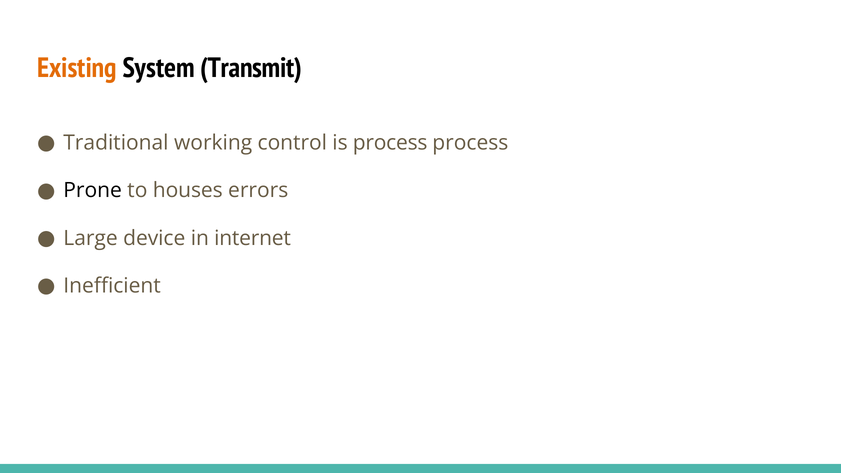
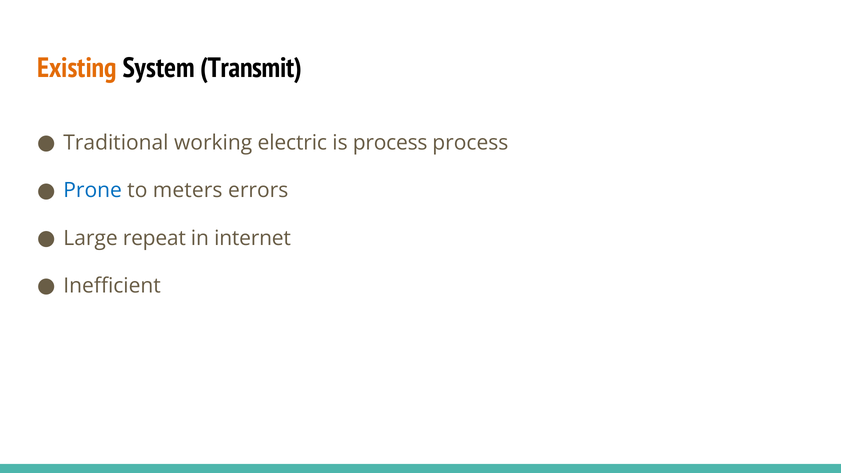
control: control -> electric (292, 143)
Prone colour: black -> blue (93, 190)
houses: houses -> meters (188, 190)
device: device -> repeat (154, 238)
